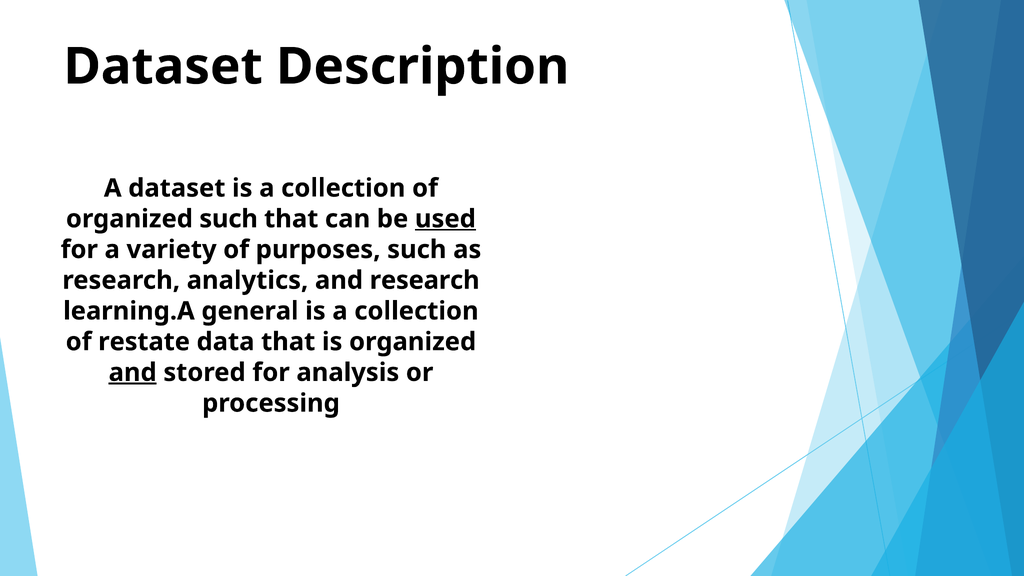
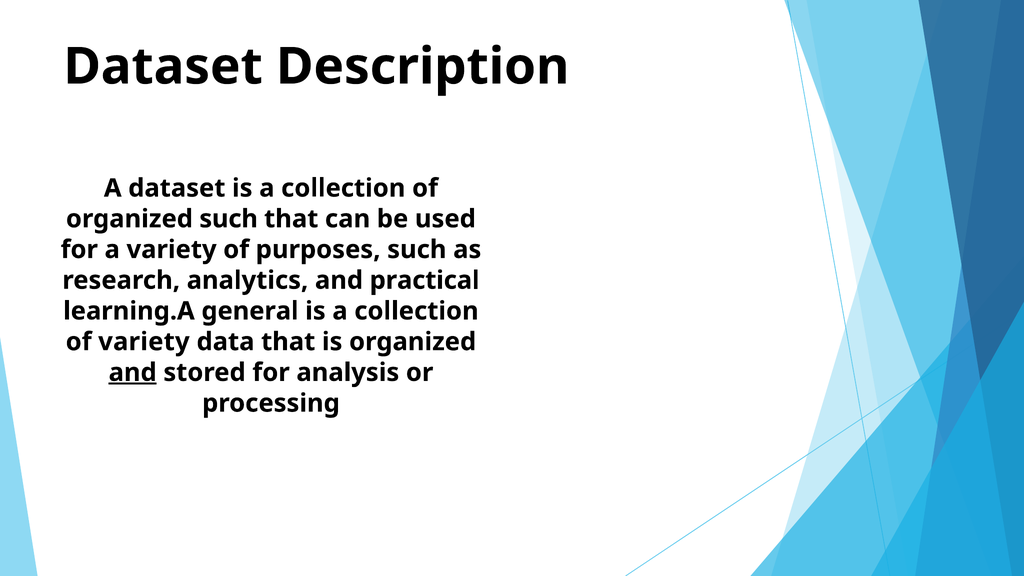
used underline: present -> none (445, 219)
and research: research -> practical (425, 280)
of restate: restate -> variety (144, 342)
